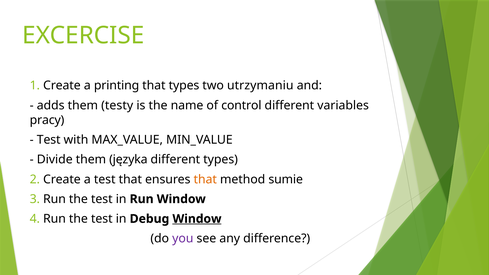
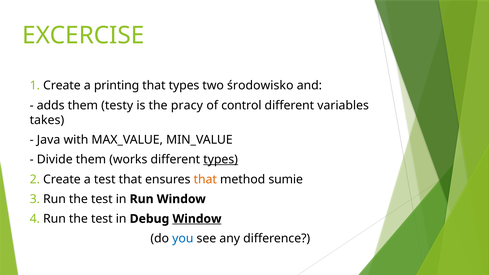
utrzymaniu: utrzymaniu -> środowisko (260, 86)
name: name -> pracy (187, 105)
pracy: pracy -> takes (47, 120)
Test: Test -> Java (49, 140)
języka: języka -> works (128, 160)
types underline: none -> present (221, 160)
you colour: purple -> blue (183, 239)
